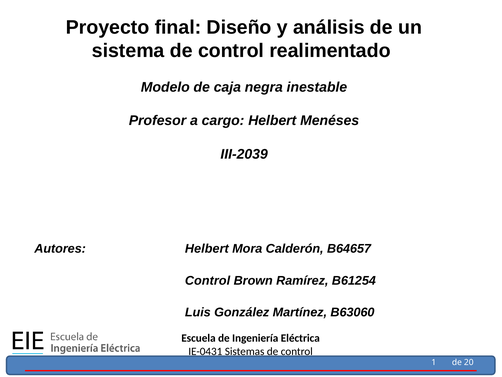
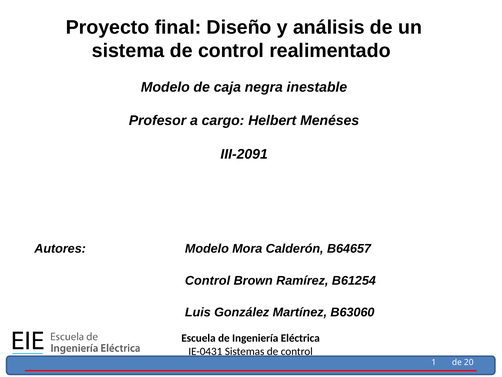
III-2039: III-2039 -> III-2091 (244, 154)
Autores Helbert: Helbert -> Modelo (207, 248)
